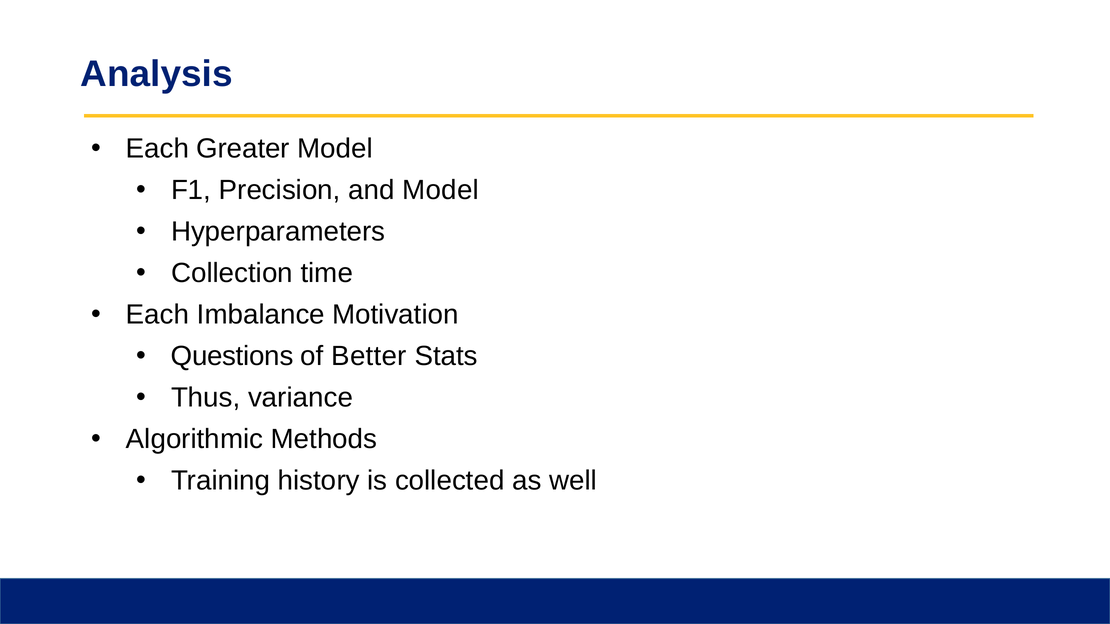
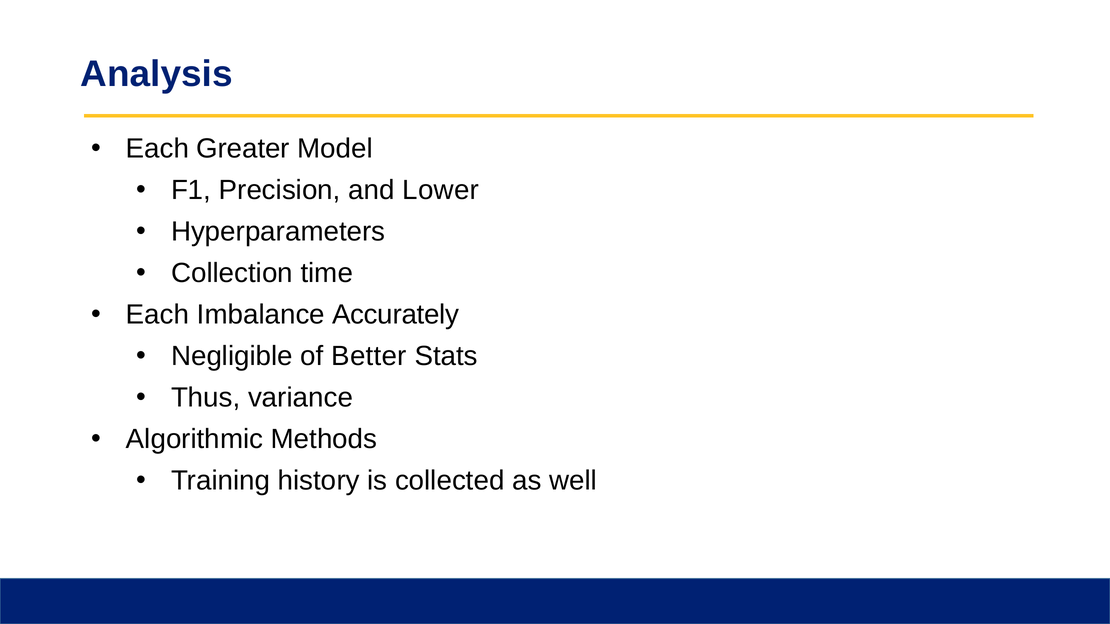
and Model: Model -> Lower (441, 190)
Motivation: Motivation -> Accurately (396, 315)
Questions: Questions -> Negligible (232, 356)
